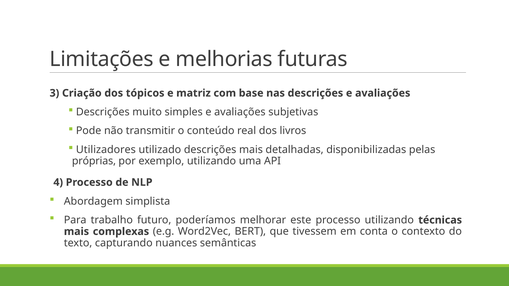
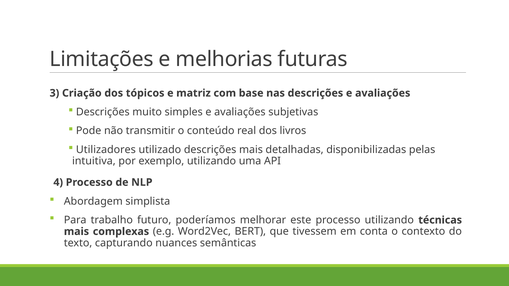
próprias: próprias -> intuitiva (94, 161)
